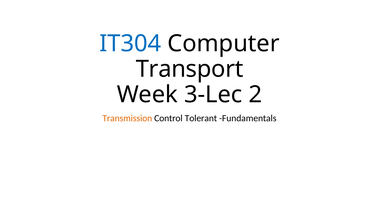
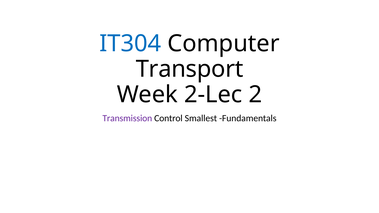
3-Lec: 3-Lec -> 2-Lec (213, 95)
Transmission colour: orange -> purple (127, 118)
Tolerant: Tolerant -> Smallest (201, 118)
